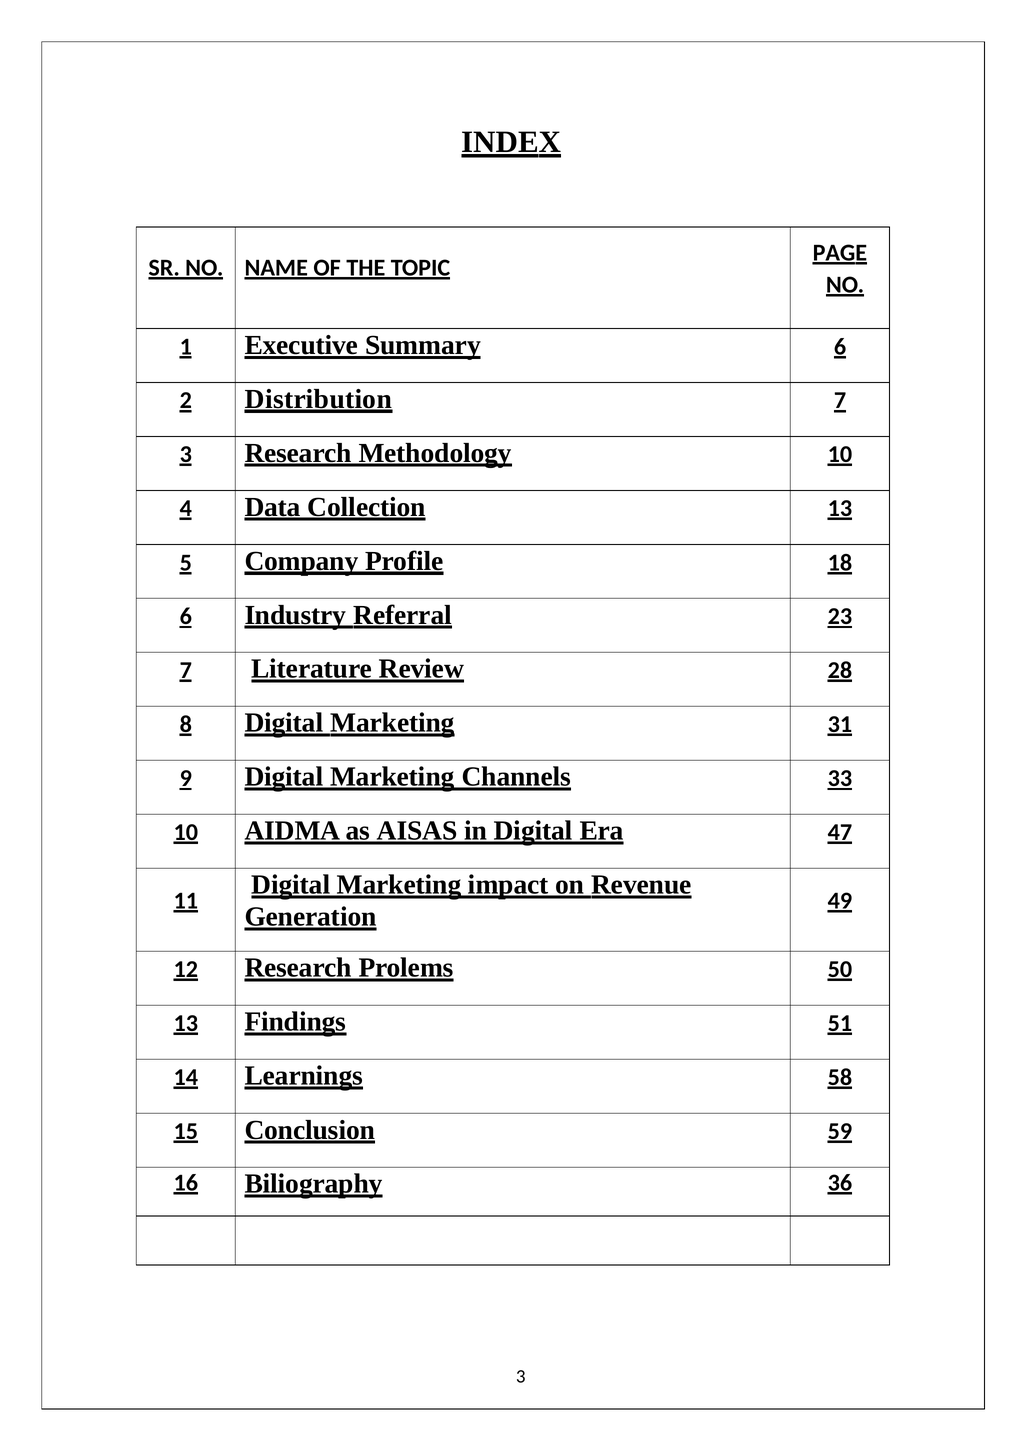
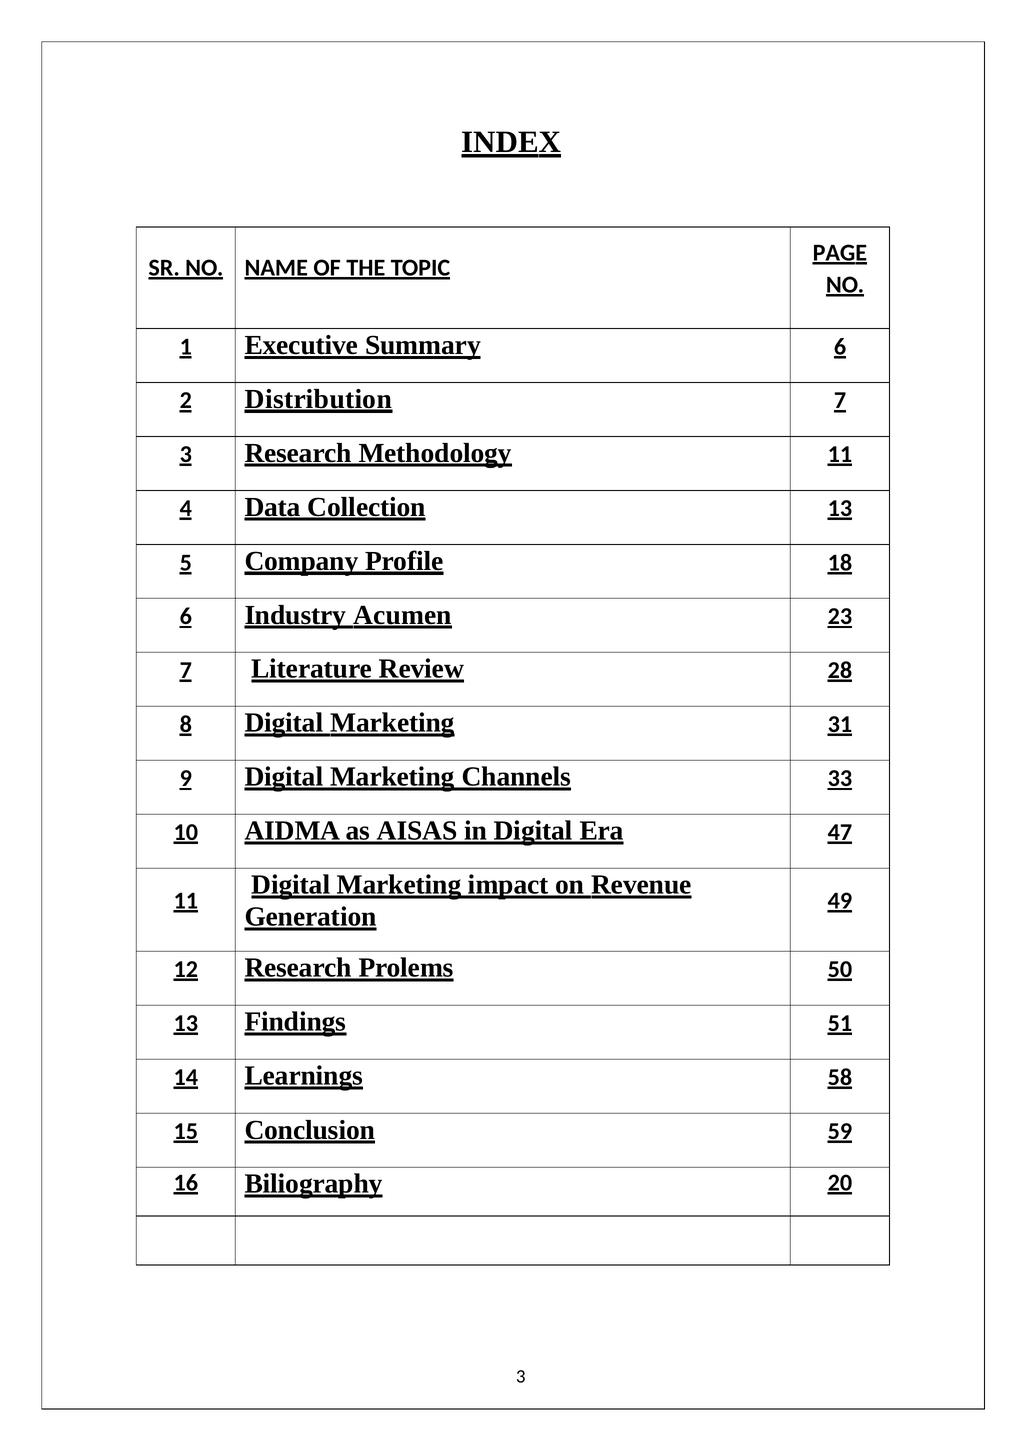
Methodology 10: 10 -> 11 (840, 455)
Referral: Referral -> Acumen (402, 615)
36: 36 -> 20 (840, 1183)
